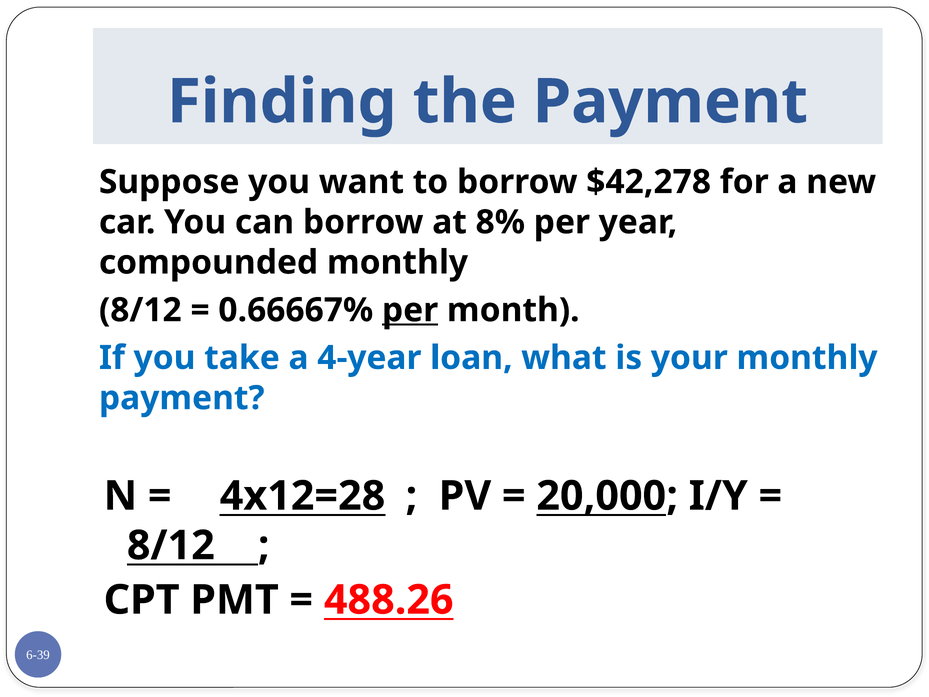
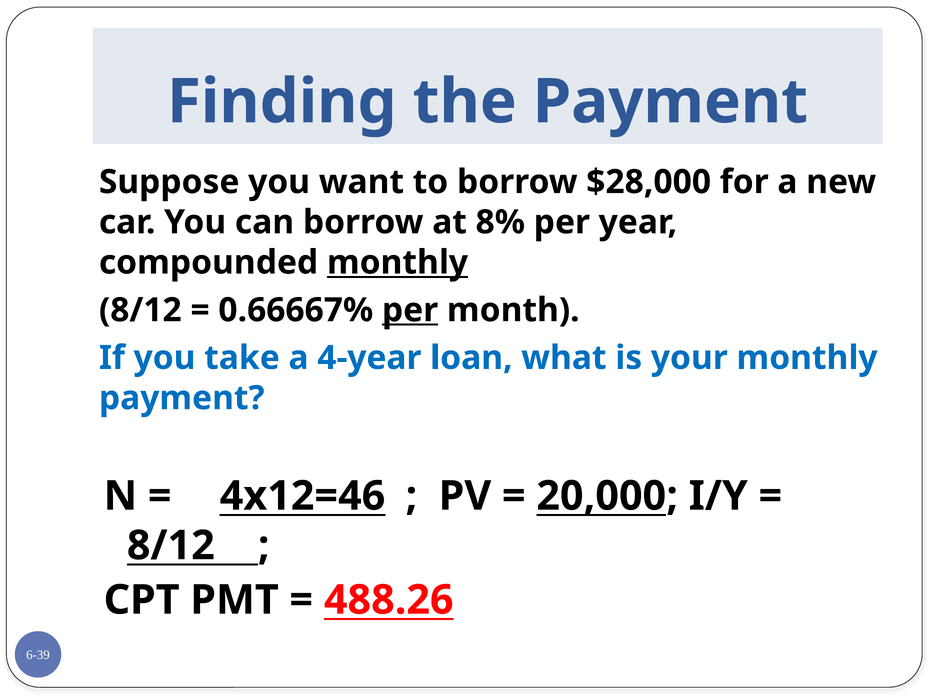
$42,278: $42,278 -> $28,000 (649, 182)
monthly underline: none -> present (397, 262)
4x12=28: 4x12=28 -> 4x12=46 (303, 496)
